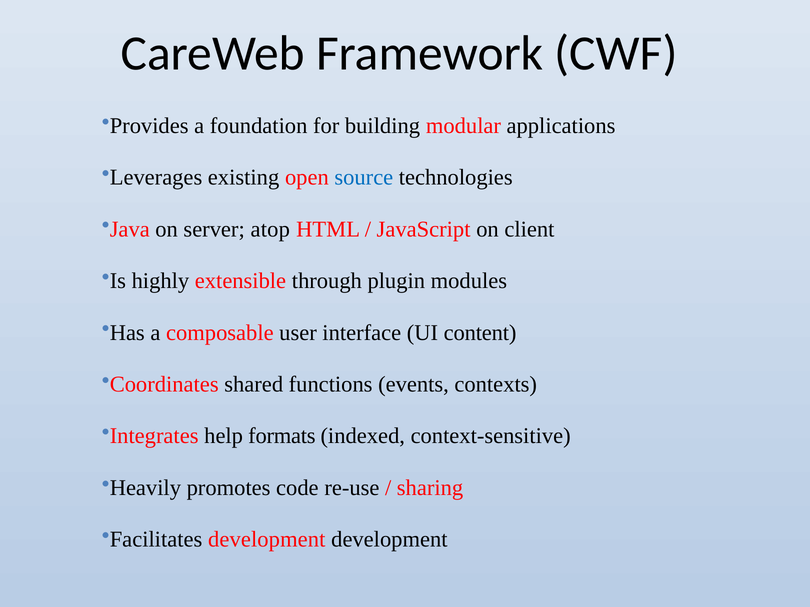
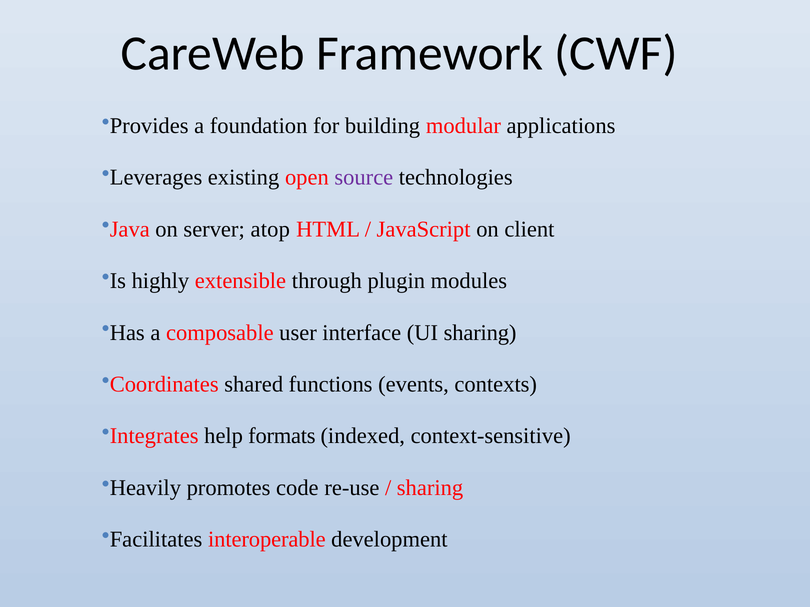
source colour: blue -> purple (364, 178)
UI content: content -> sharing (480, 333)
Facilitates development: development -> interoperable (267, 540)
